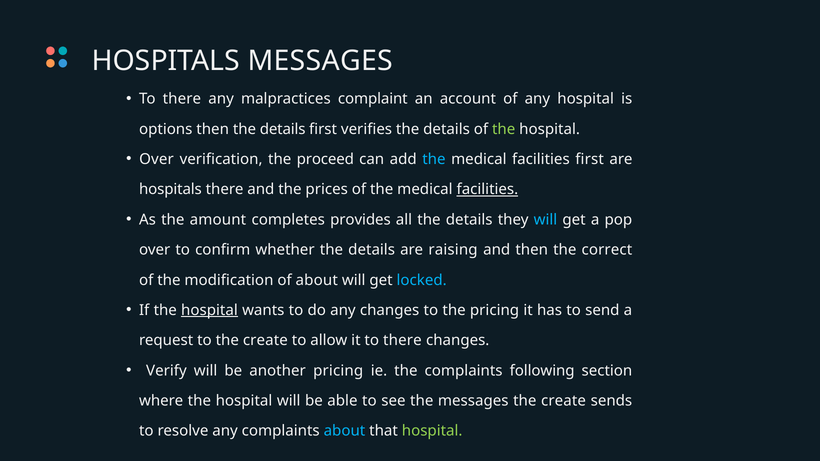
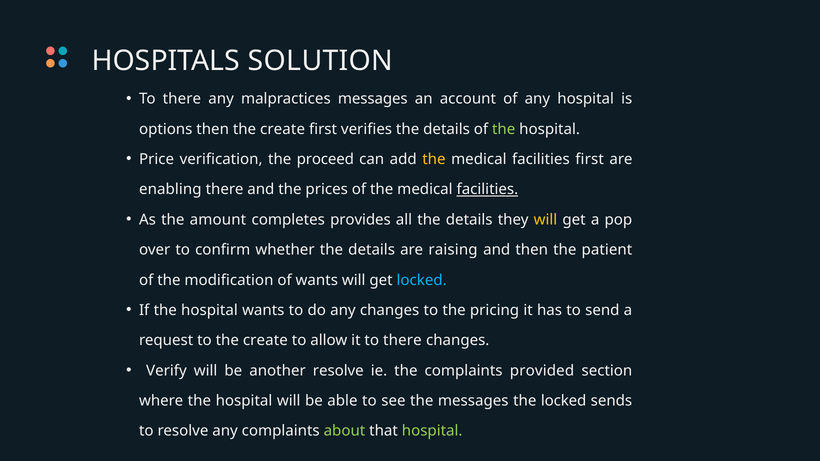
HOSPITALS MESSAGES: MESSAGES -> SOLUTION (320, 61)
malpractices complaint: complaint -> messages (373, 99)
then the details: details -> create (283, 129)
Over: Over -> Price (157, 159)
the colour: light blue -> yellow (434, 159)
hospitals: hospitals -> enabling (170, 190)
will colour: light blue -> yellow (545, 220)
correct: correct -> patient (607, 250)
of about: about -> wants (317, 280)
hospital underline: present -> none (209, 310)
another pricing: pricing -> resolve (338, 371)
following: following -> provided (542, 371)
messages the create: create -> locked (564, 401)
about colour: light blue -> light green (344, 431)
